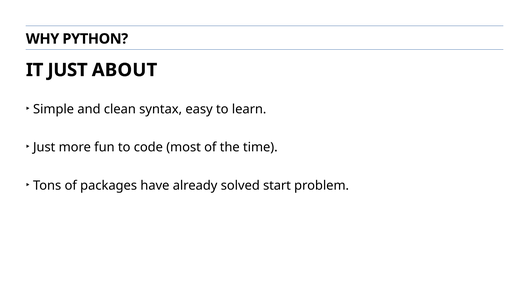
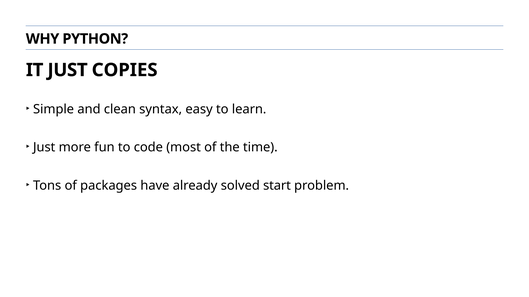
ABOUT: ABOUT -> COPIES (125, 70)
